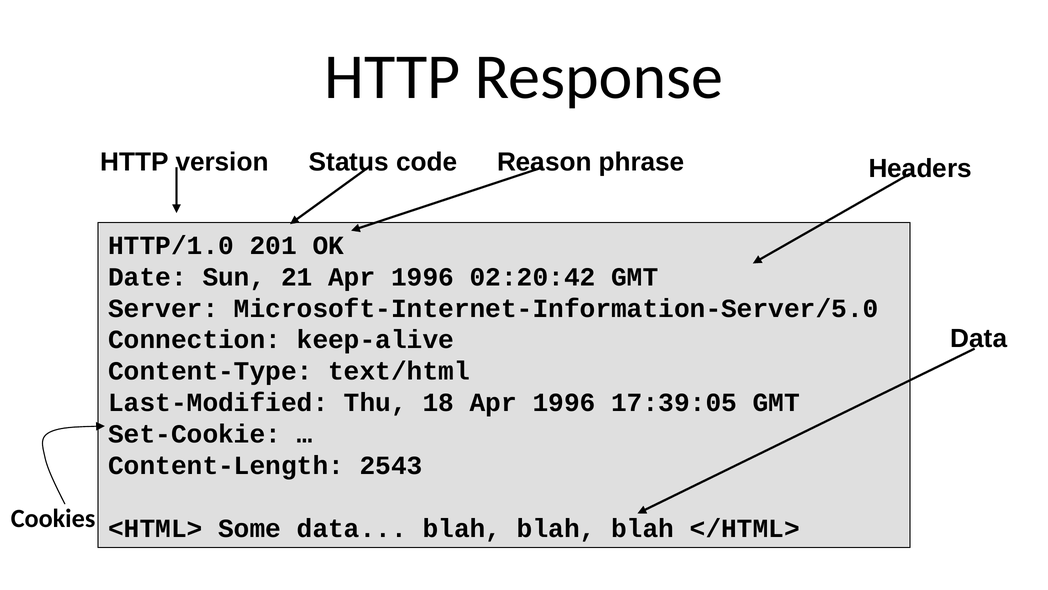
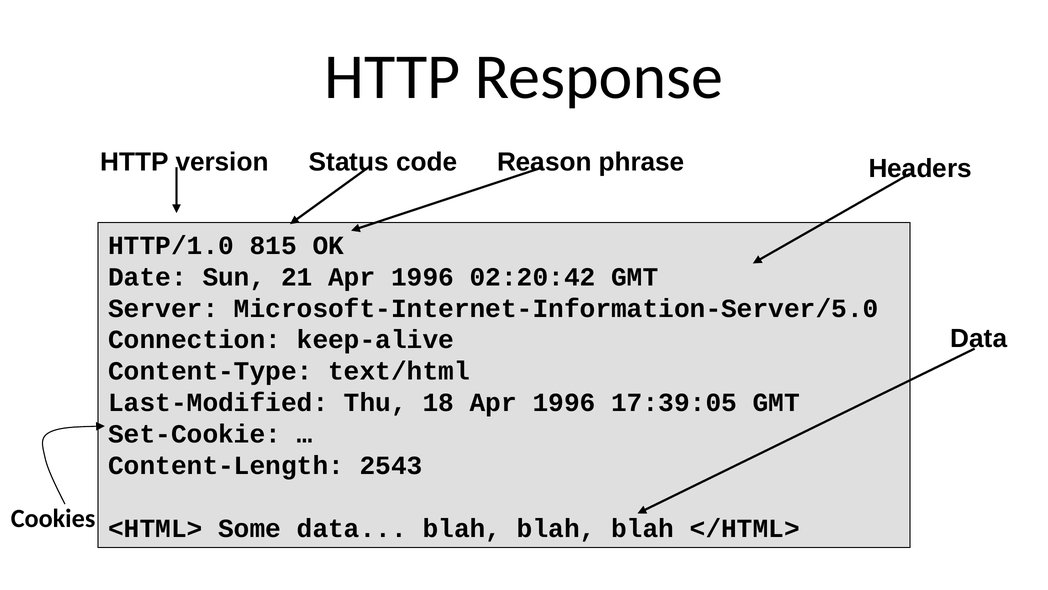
201: 201 -> 815 (273, 245)
